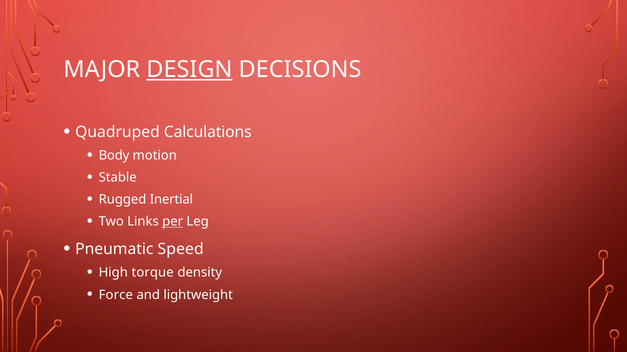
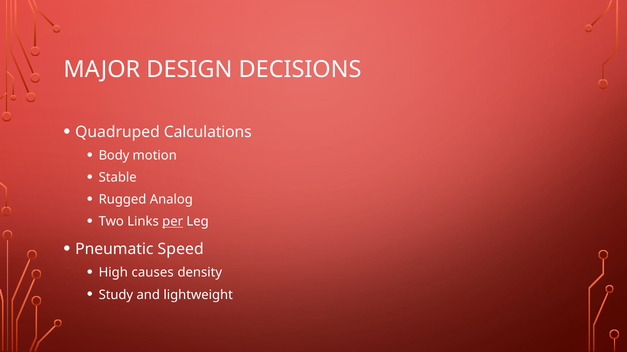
DESIGN underline: present -> none (189, 70)
Inertial: Inertial -> Analog (171, 200)
torque: torque -> causes (153, 273)
Force: Force -> Study (116, 295)
